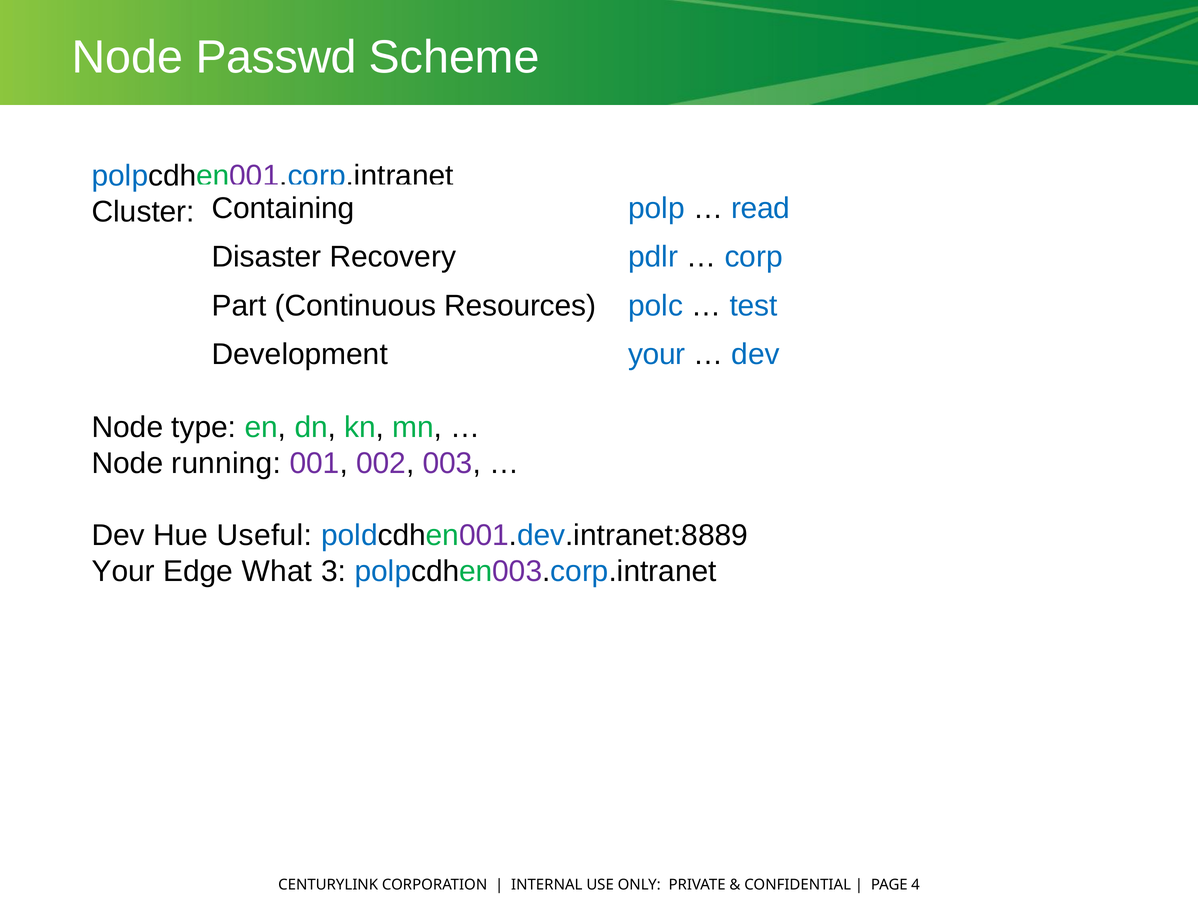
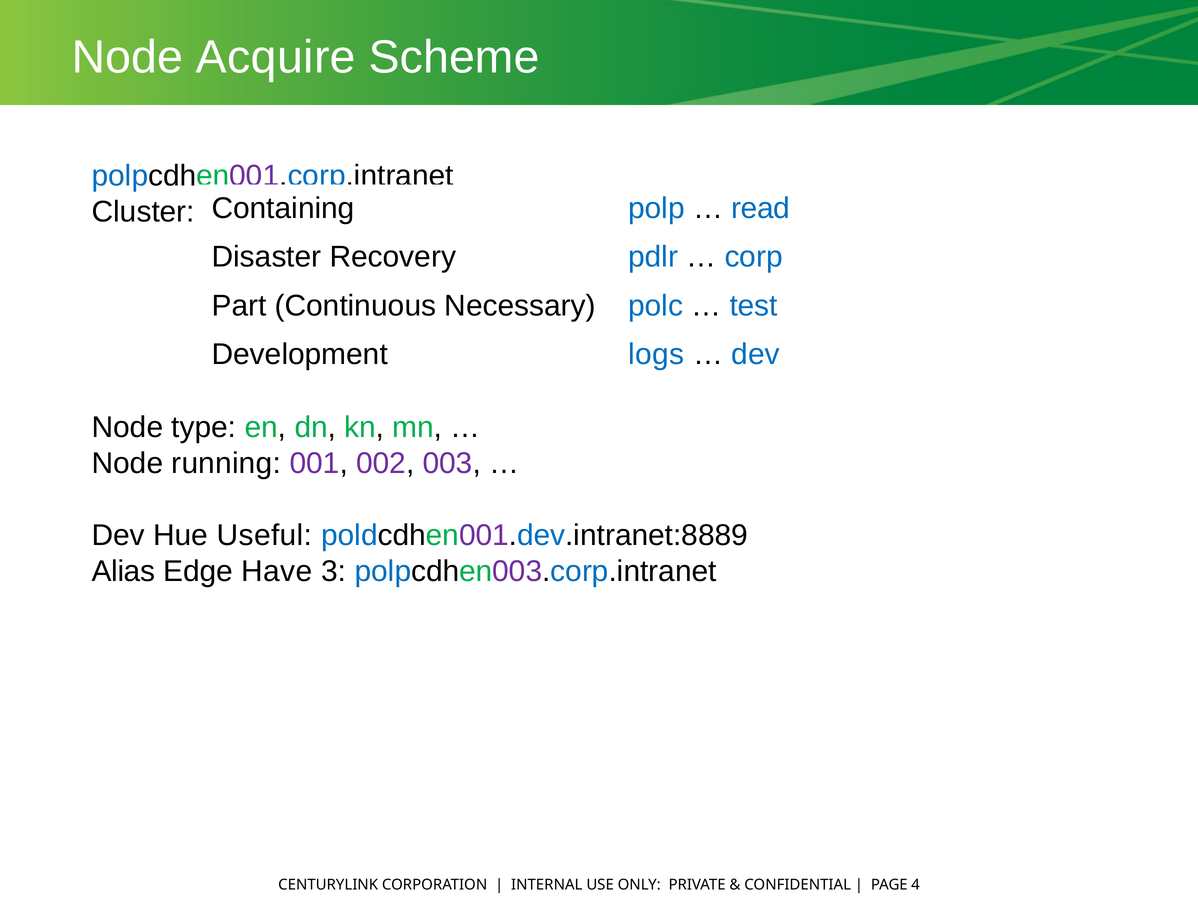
Passwd: Passwd -> Acquire (276, 57)
Resources: Resources -> Necessary (520, 305)
Development your: your -> logs (656, 354)
Your: Your -> Alias (123, 571)
What: What -> Have (277, 571)
